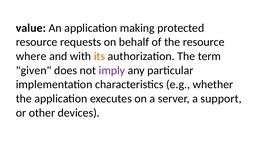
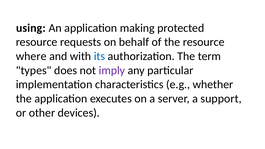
value: value -> using (31, 28)
its colour: orange -> blue (99, 56)
given: given -> types (34, 70)
